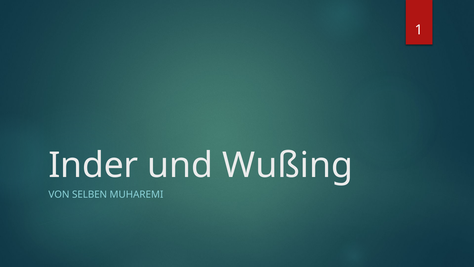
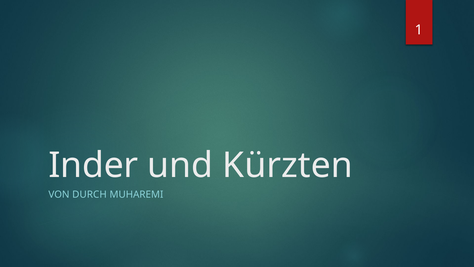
Wußing: Wußing -> Kürzten (288, 165)
SELBEN: SELBEN -> DURCH (89, 194)
